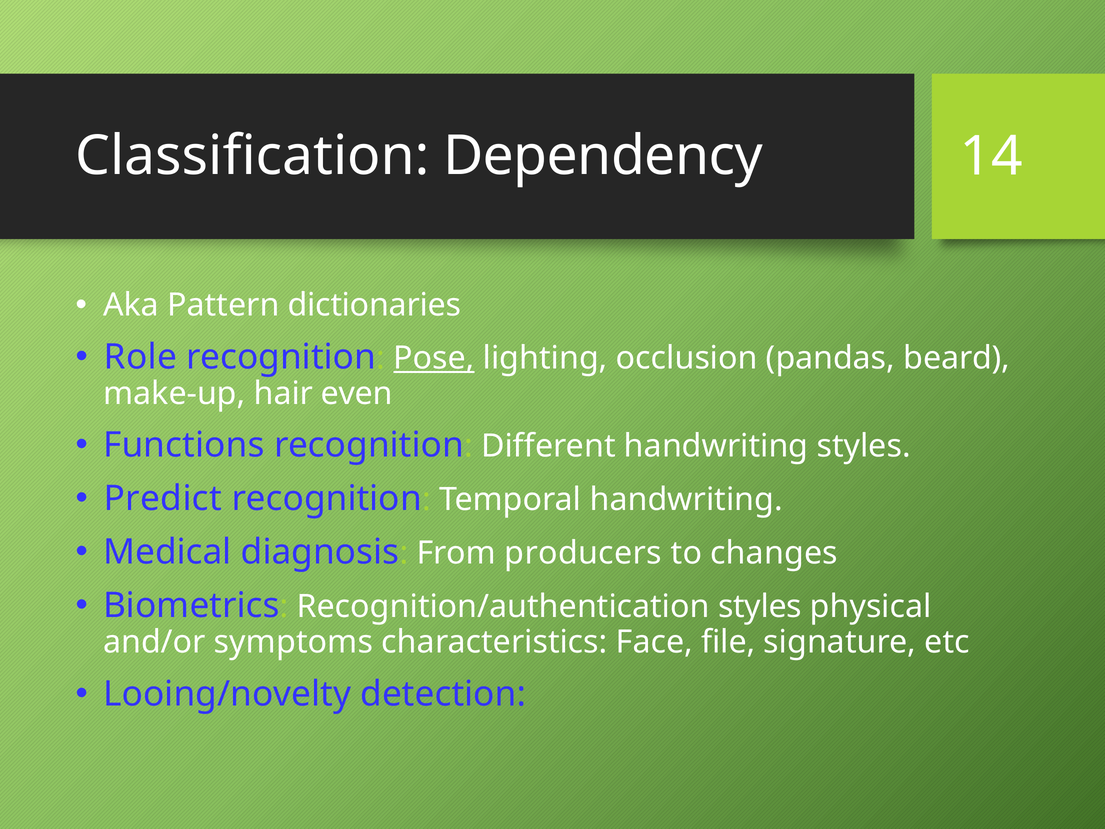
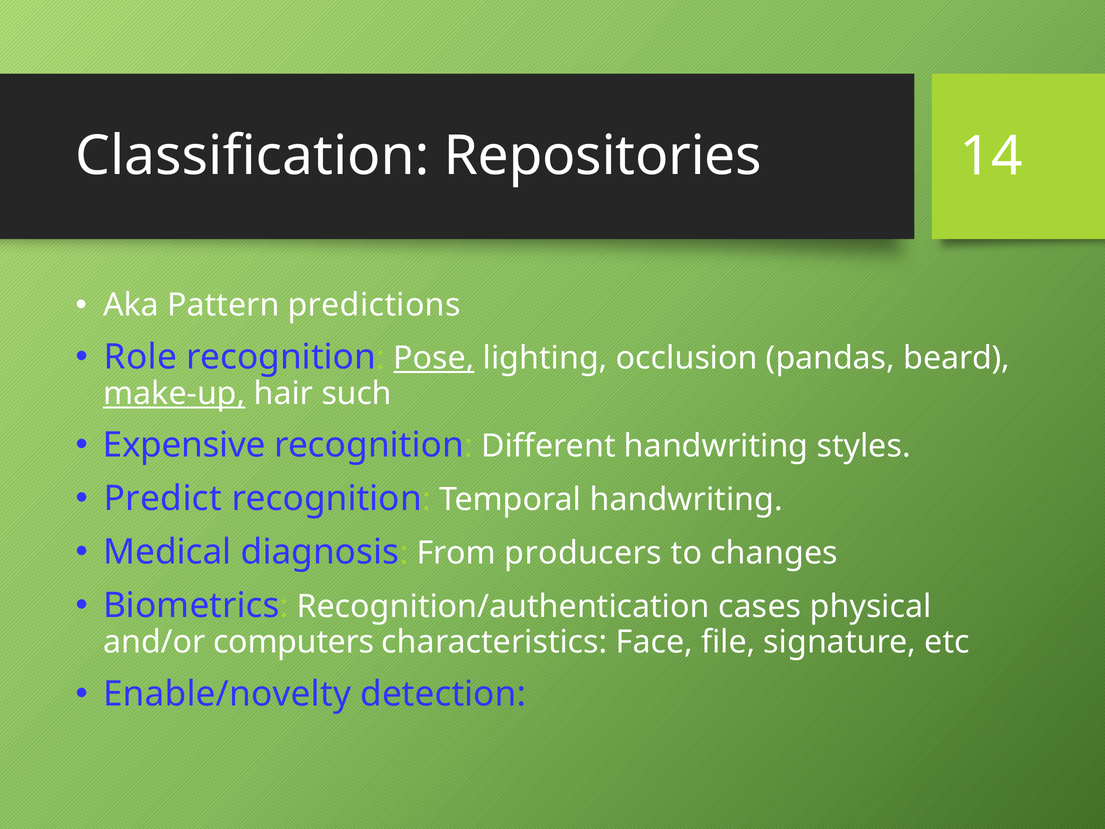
Dependency: Dependency -> Repositories (603, 156)
dictionaries: dictionaries -> predictions (374, 305)
make-up underline: none -> present (174, 393)
even: even -> such (357, 393)
Functions: Functions -> Expensive (184, 445)
Recognition/authentication styles: styles -> cases (760, 607)
symptoms: symptoms -> computers (294, 642)
Looing/novelty: Looing/novelty -> Enable/novelty (227, 694)
